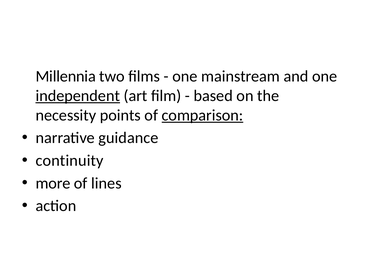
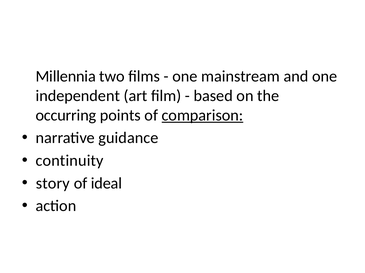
independent underline: present -> none (78, 96)
necessity: necessity -> occurring (66, 116)
more: more -> story (53, 184)
lines: lines -> ideal (106, 184)
